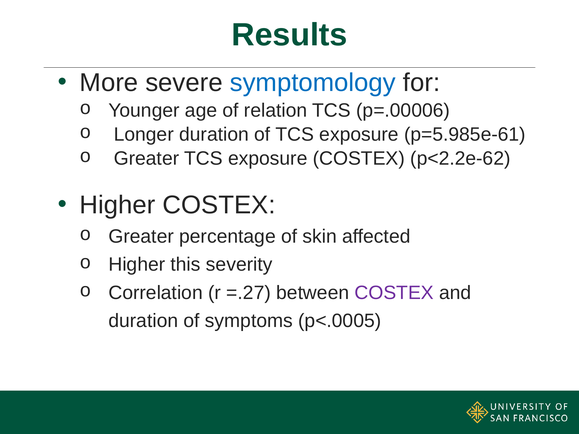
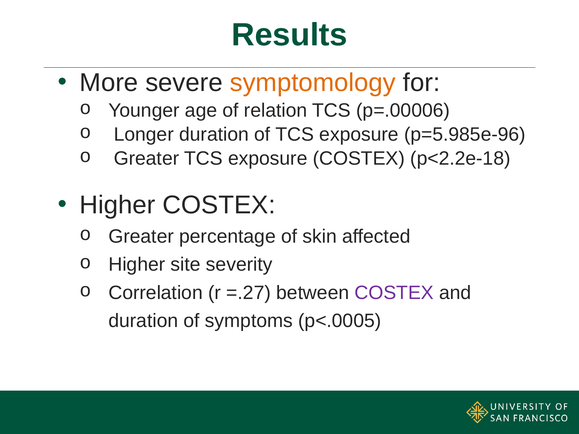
symptomology colour: blue -> orange (313, 83)
p=5.985e-61: p=5.985e-61 -> p=5.985e-96 (465, 135)
p<2.2e-62: p<2.2e-62 -> p<2.2e-18 (460, 159)
this: this -> site (186, 265)
